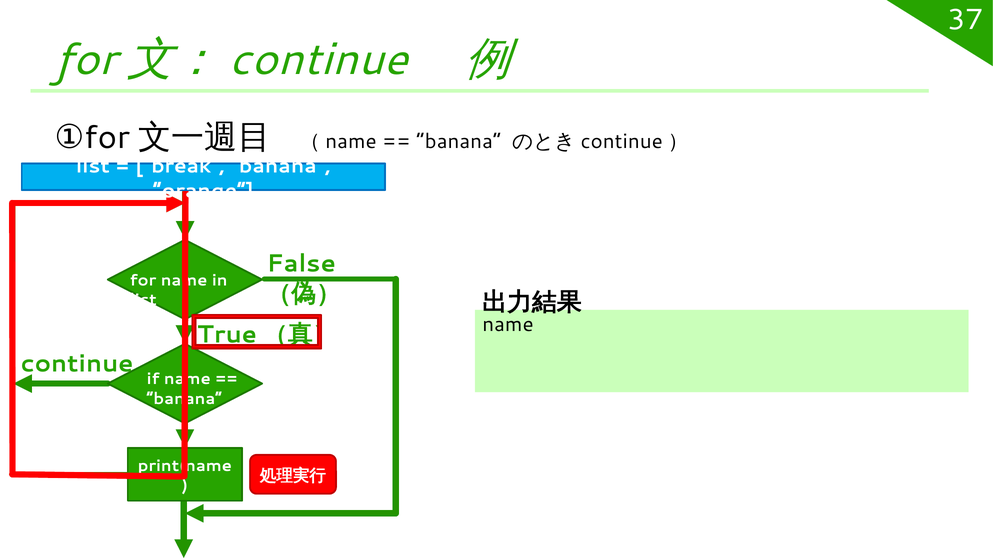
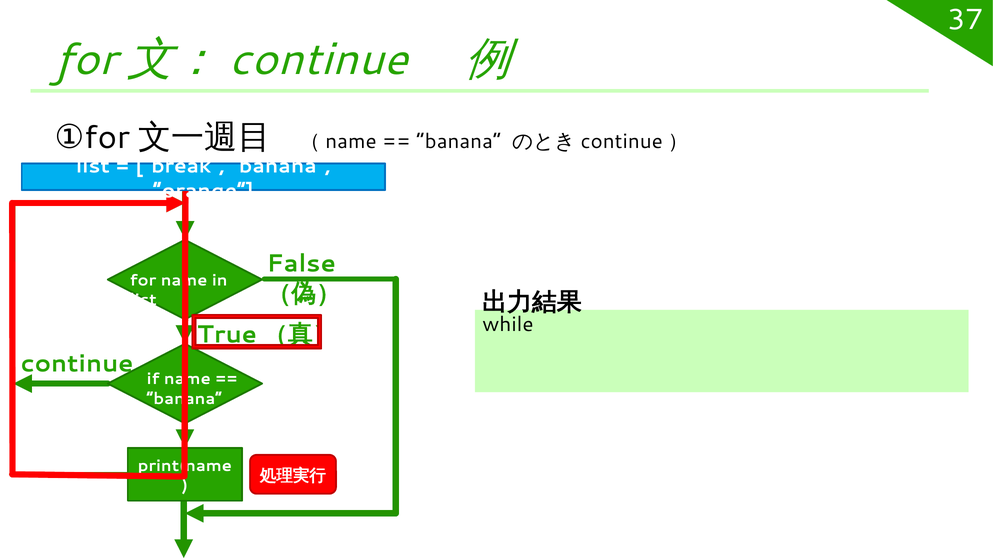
name: name -> while (508, 325)
